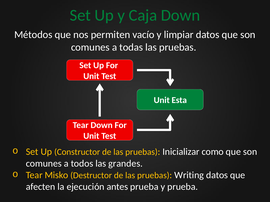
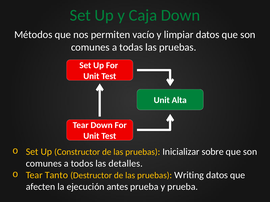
Esta: Esta -> Alta (179, 100)
como: como -> sobre (213, 152)
grandes: grandes -> detalles (126, 164)
Misko: Misko -> Tanto (56, 176)
